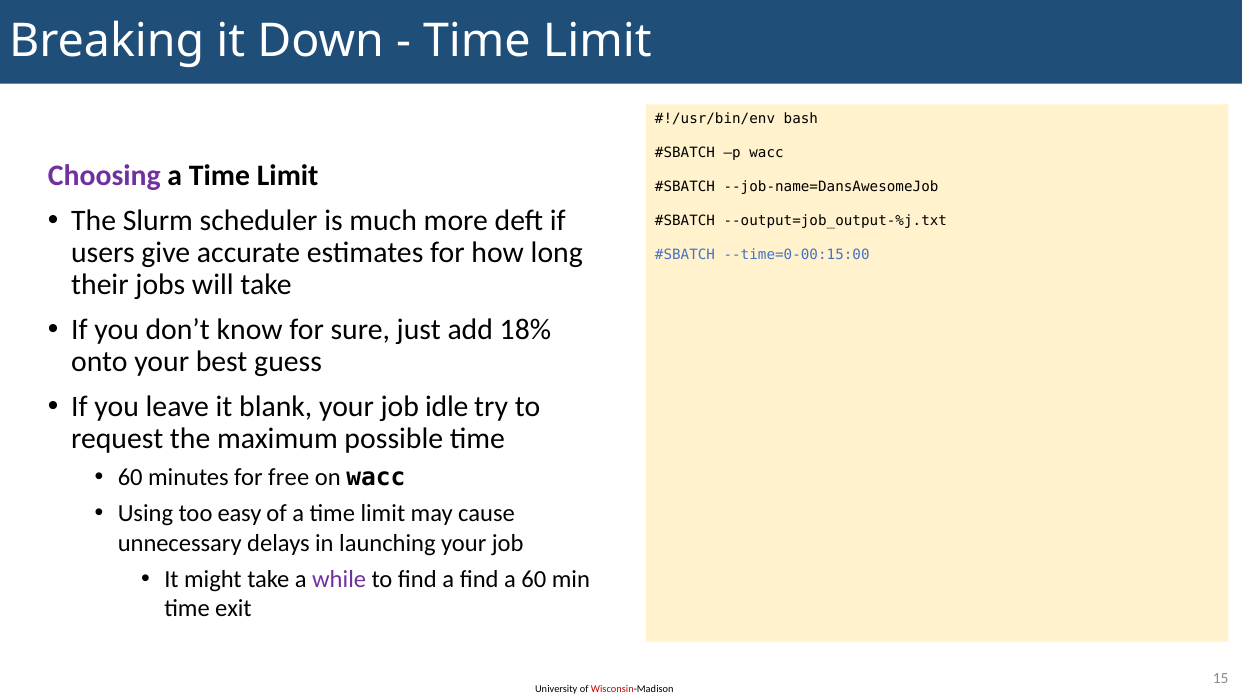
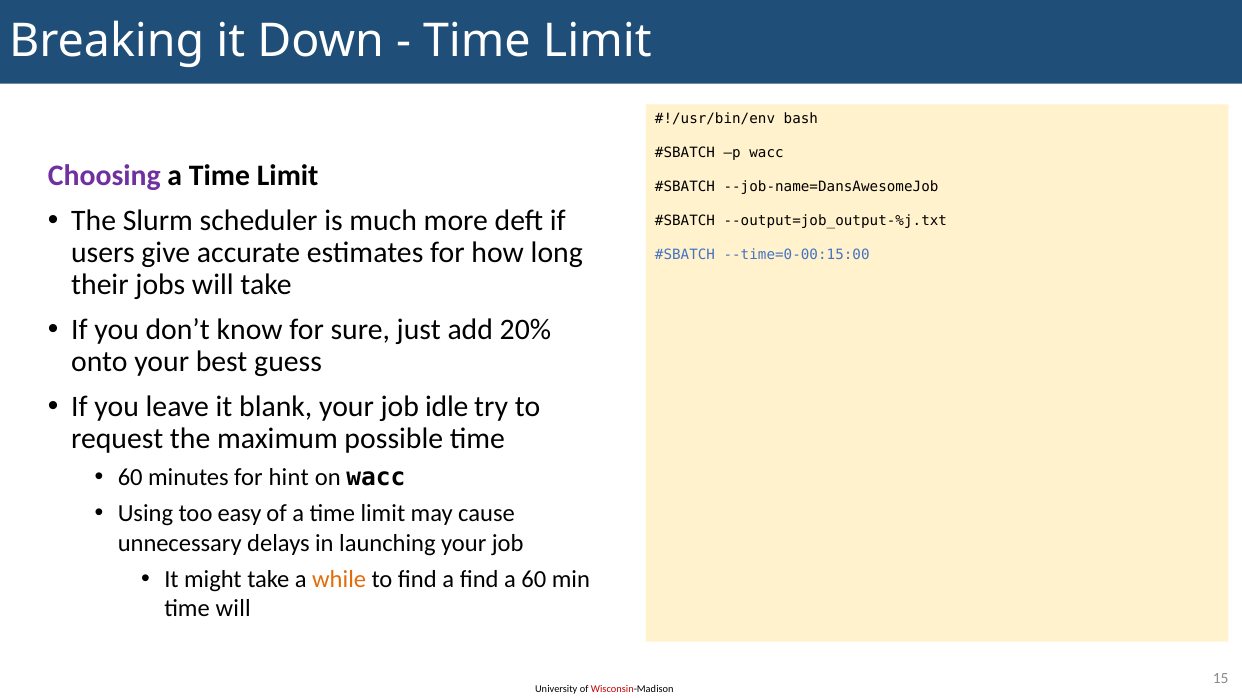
18%: 18% -> 20% (525, 330)
free: free -> hint (289, 478)
while colour: purple -> orange (339, 580)
time exit: exit -> will (233, 609)
